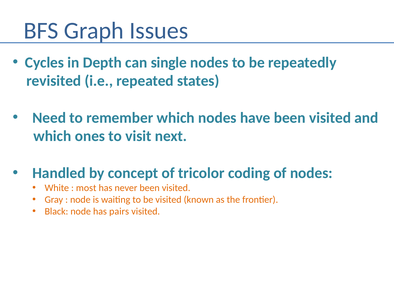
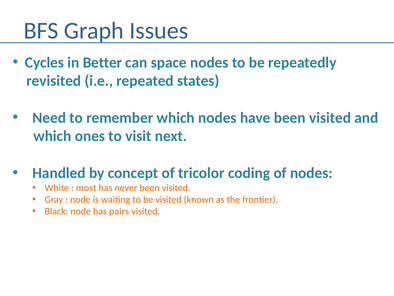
Depth: Depth -> Better (102, 62)
single: single -> space (169, 62)
